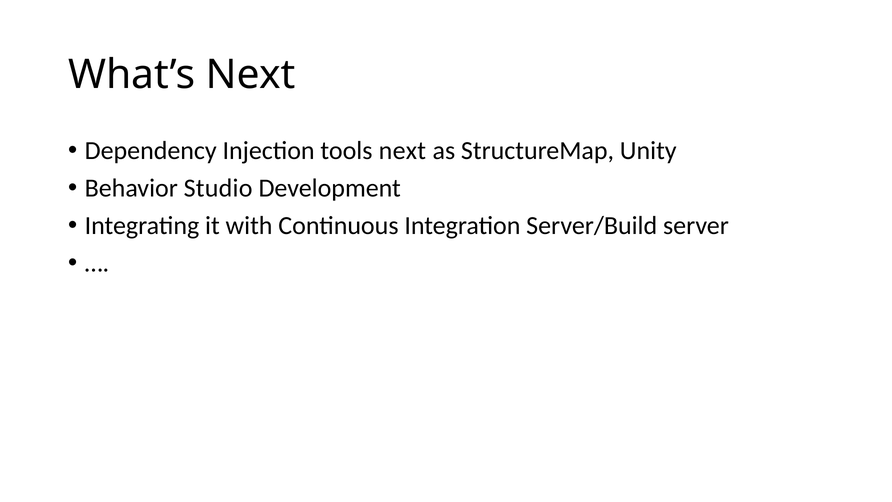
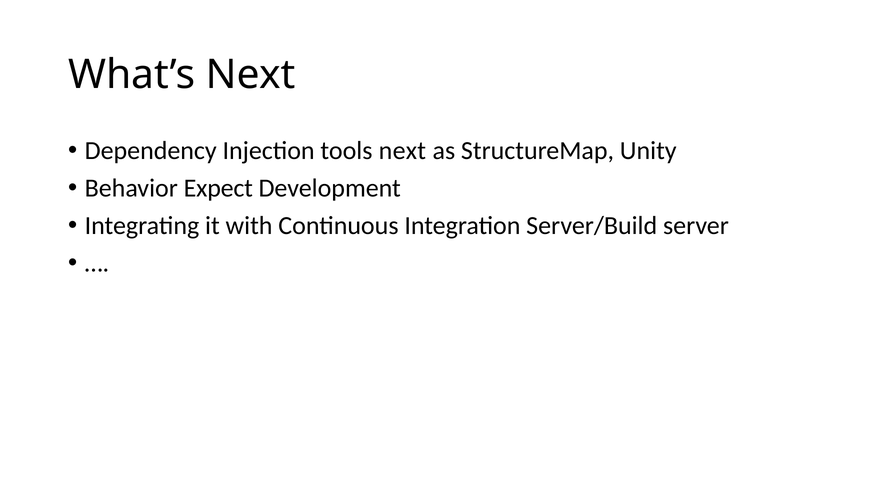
Studio: Studio -> Expect (218, 188)
